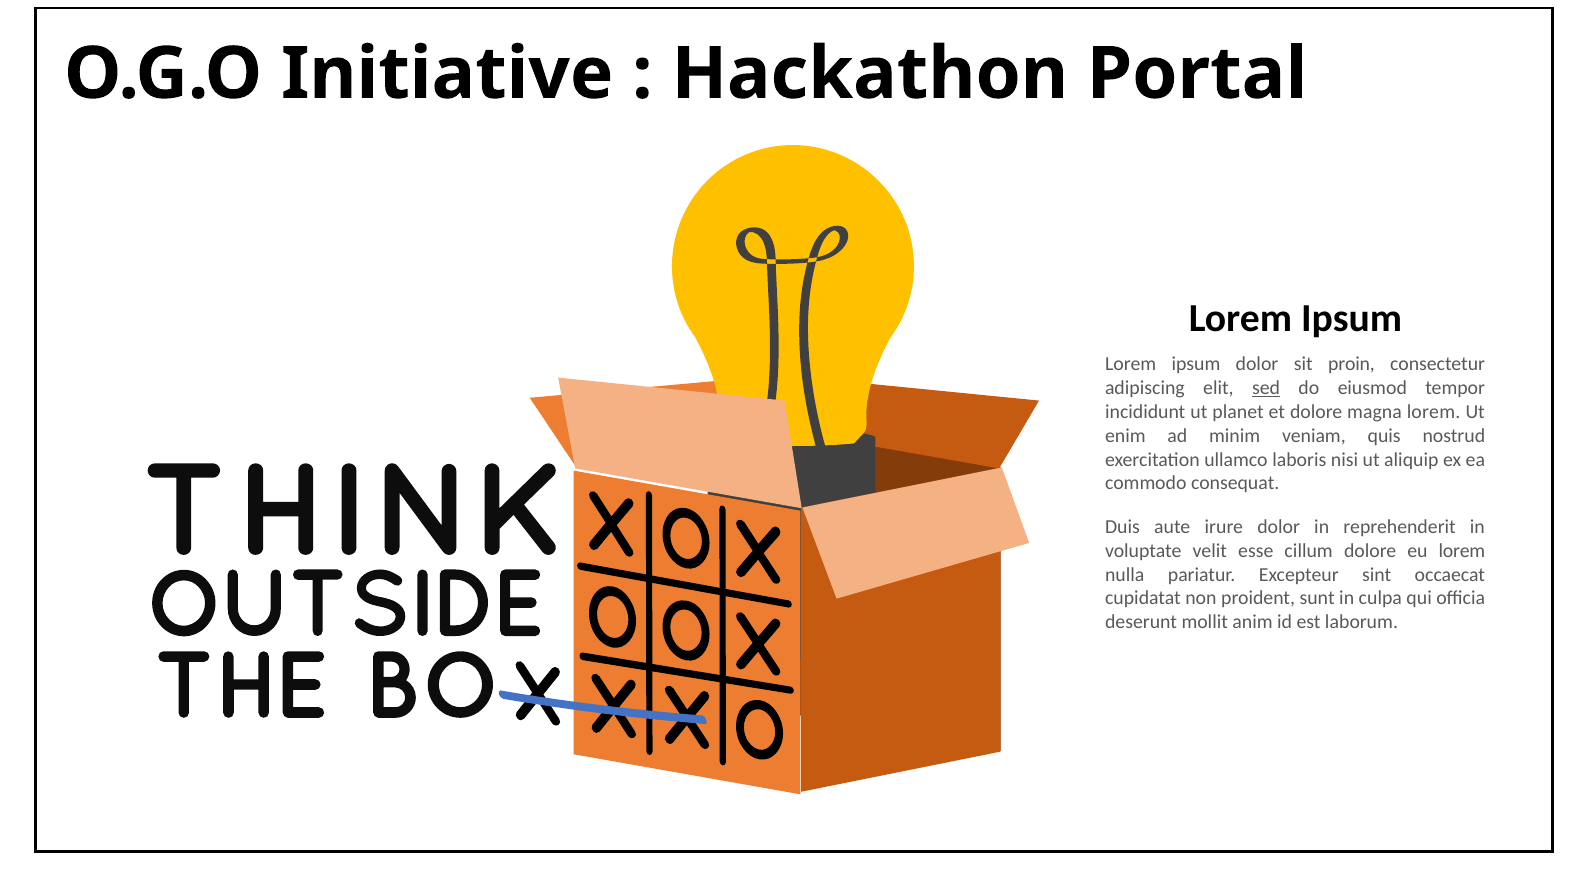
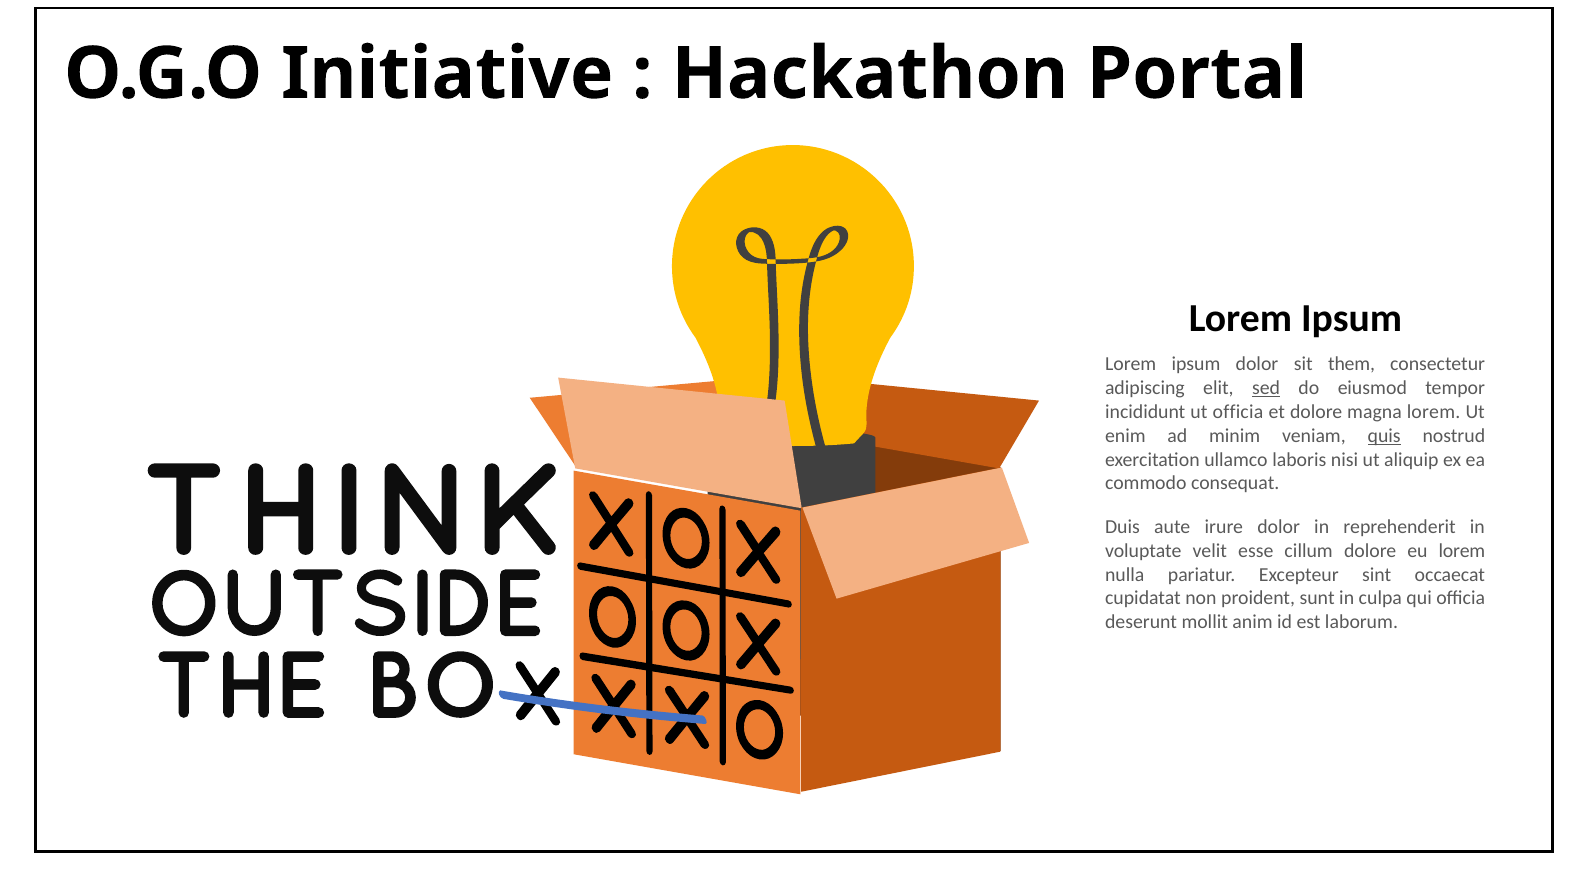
proin: proin -> them (1352, 364)
ut planet: planet -> officia (1238, 412)
quis underline: none -> present (1384, 436)
